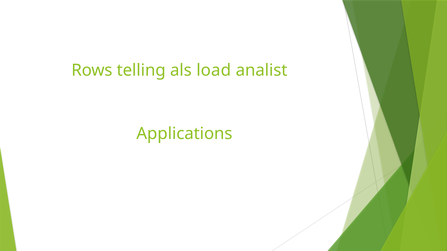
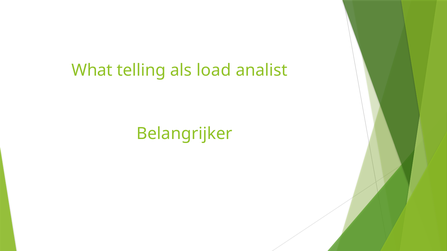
Rows: Rows -> What (92, 70)
Applications: Applications -> Belangrijker (185, 134)
